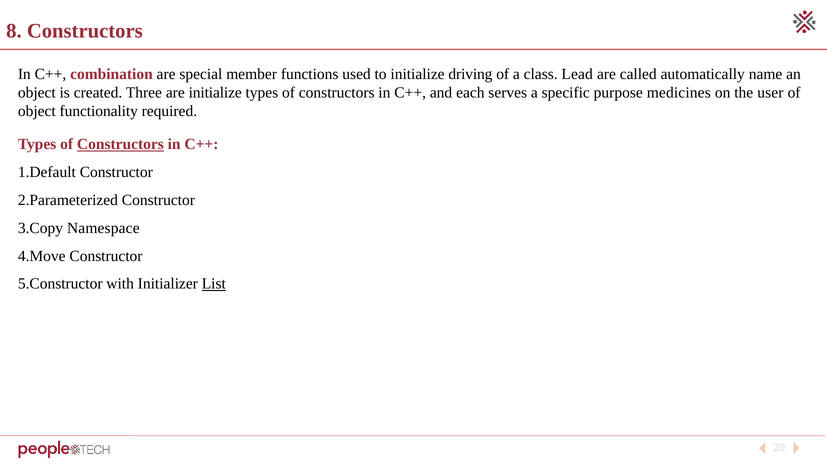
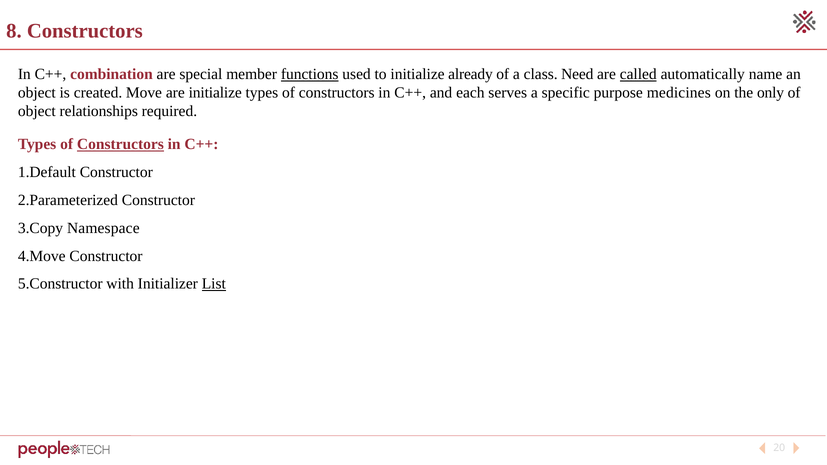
functions underline: none -> present (310, 74)
driving: driving -> already (470, 74)
Lead: Lead -> Need (577, 74)
called underline: none -> present (638, 74)
Three: Three -> Move (144, 93)
user: user -> only (771, 93)
functionality: functionality -> relationships (99, 111)
